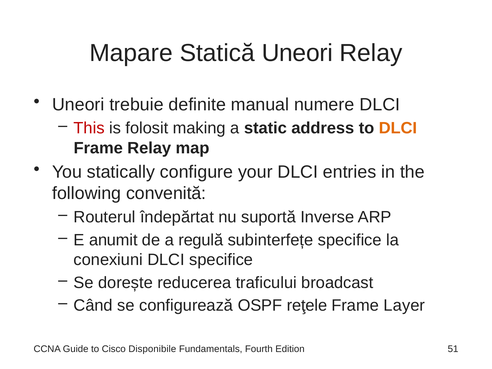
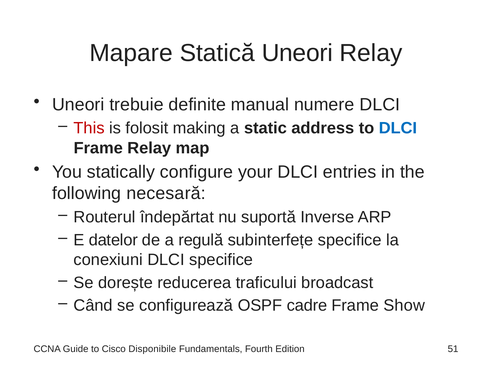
DLCI colour: orange -> blue (398, 128)
convenită: convenită -> necesară (166, 193)
anumit: anumit -> datelor (113, 240)
reţele: reţele -> cadre (307, 306)
Layer: Layer -> Show (404, 306)
